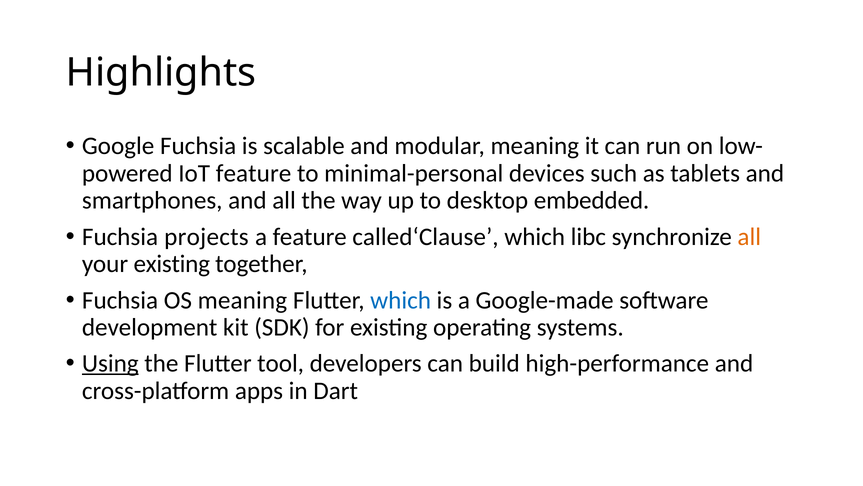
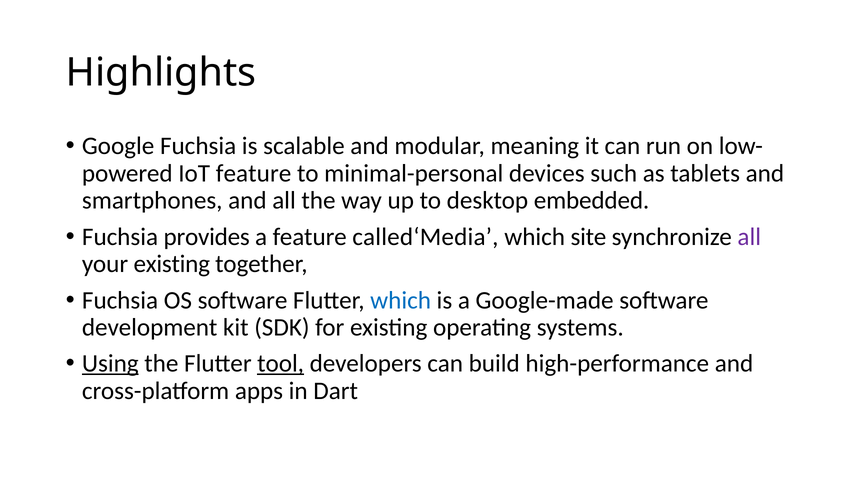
projects: projects -> provides (207, 236)
called‘Clause: called‘Clause -> called‘Media (425, 236)
libc: libc -> site (588, 236)
all colour: orange -> purple (749, 236)
OS meaning: meaning -> software (243, 300)
tool underline: none -> present (281, 363)
